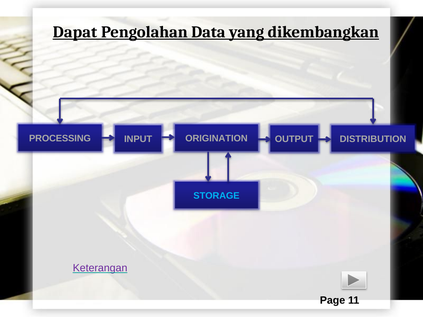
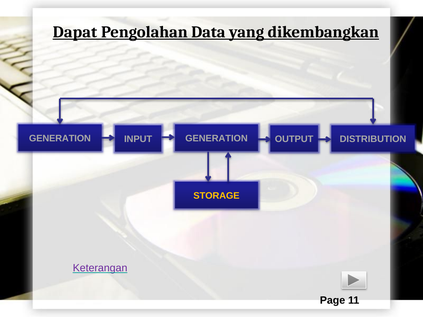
PROCESSING: PROCESSING -> GENERATION (60, 138)
ORIGINATION: ORIGINATION -> GENERATION (216, 138)
STORAGE colour: light blue -> yellow (216, 196)
